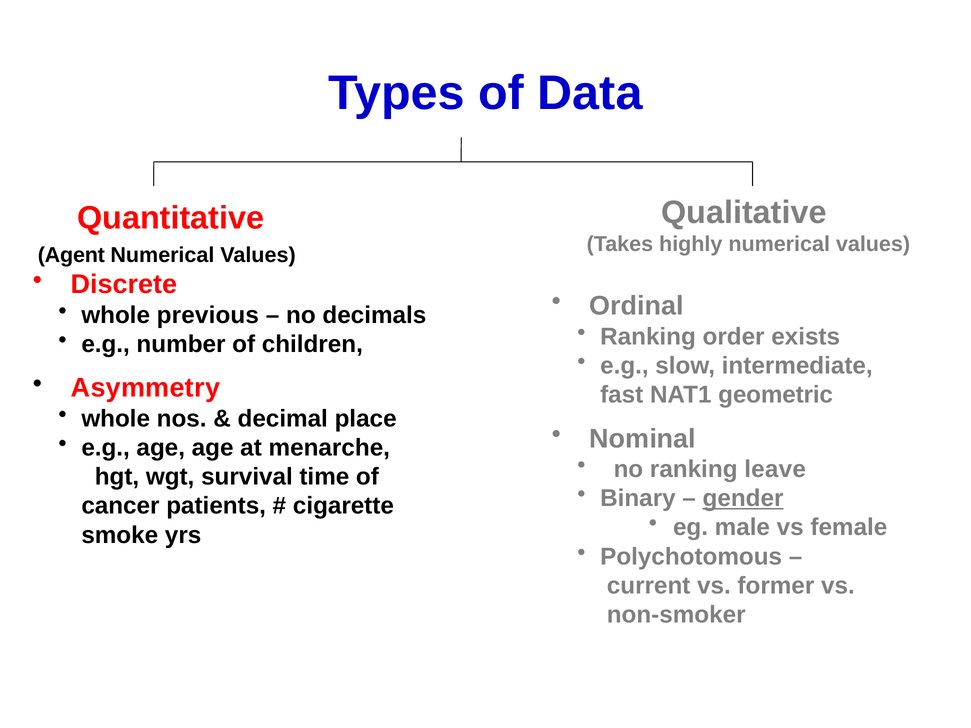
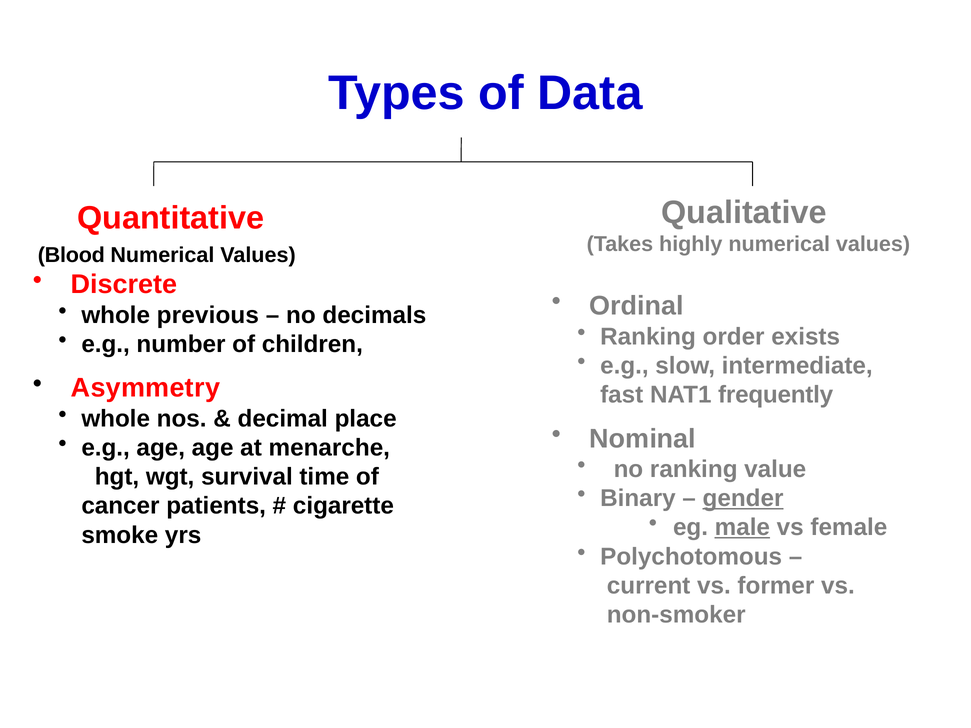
Agent: Agent -> Blood (71, 255)
geometric: geometric -> frequently (776, 395)
leave: leave -> value (775, 469)
male underline: none -> present (742, 528)
